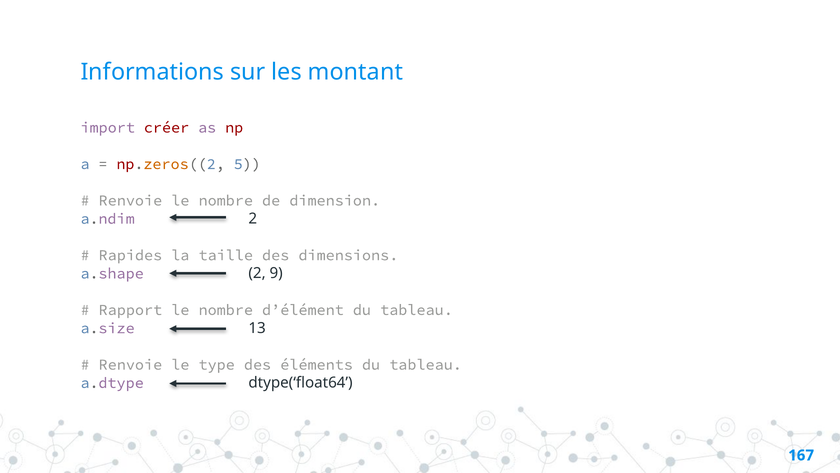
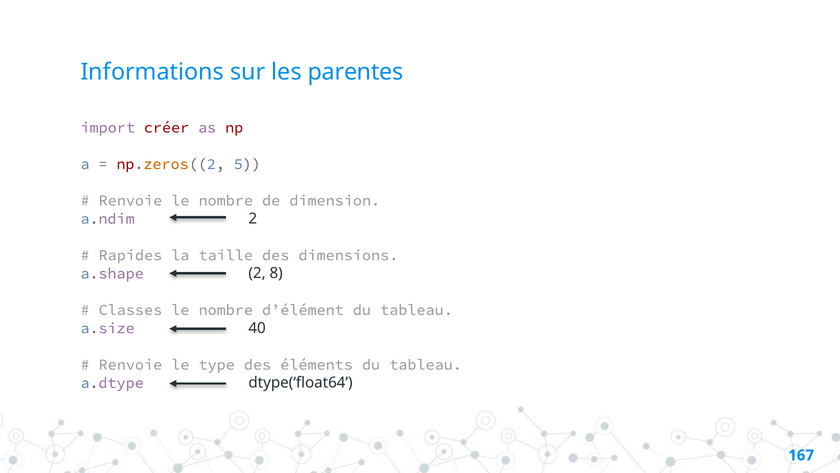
montant: montant -> parentes (356, 72)
9: 9 -> 8 (276, 273)
Rapport: Rapport -> Classes (130, 310)
13: 13 -> 40 (257, 328)
